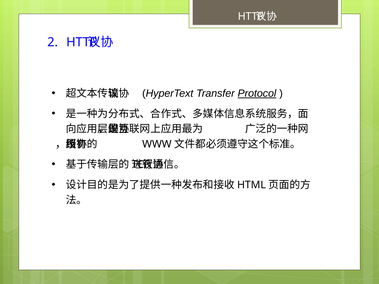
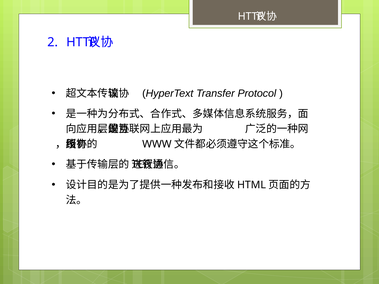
Protocol underline: present -> none (257, 93)
